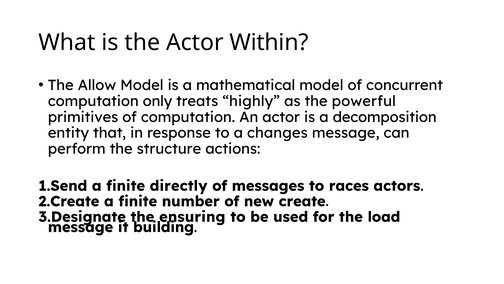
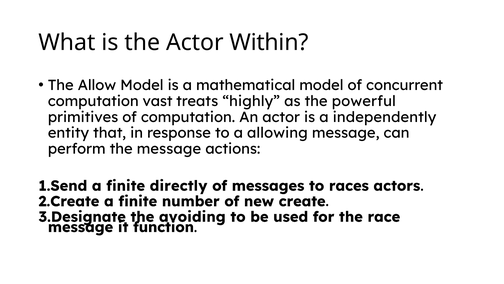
only: only -> vast (158, 101)
decomposition: decomposition -> independently (385, 117)
changes: changes -> allowing (277, 133)
the structure: structure -> message (169, 149)
ensuring: ensuring -> avoiding (192, 217)
load: load -> race (384, 217)
building: building -> function (164, 227)
